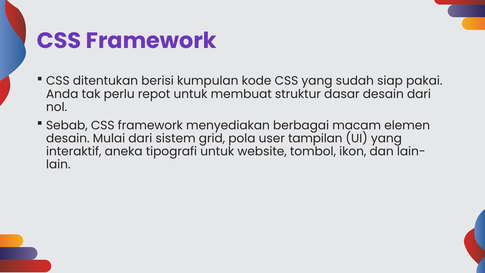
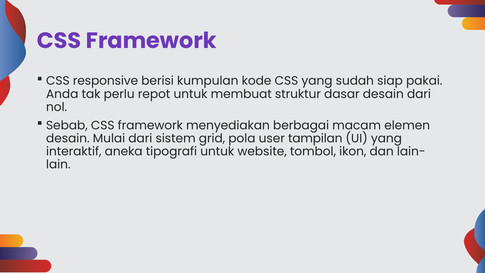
ditentukan: ditentukan -> responsive (105, 81)
